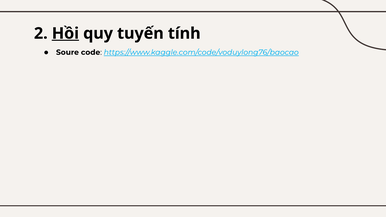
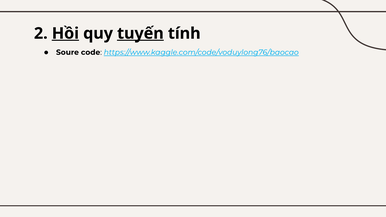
tuyến underline: none -> present (140, 33)
